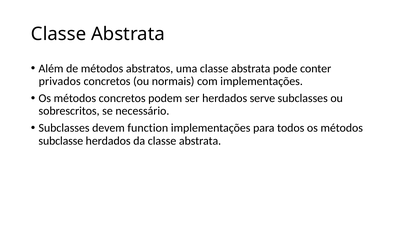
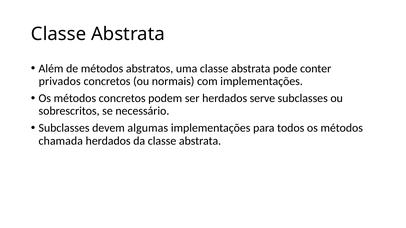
function: function -> algumas (148, 128)
subclasse: subclasse -> chamada (61, 141)
